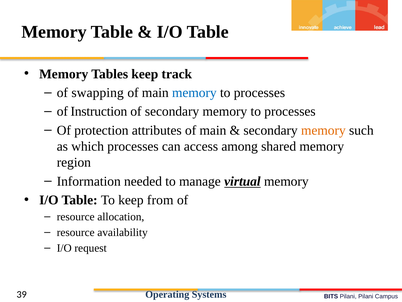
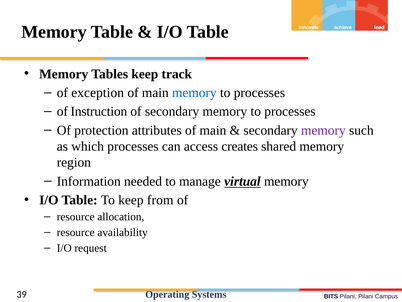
swapping: swapping -> exception (98, 93)
memory colour: orange -> purple (323, 130)
among: among -> creates (240, 146)
